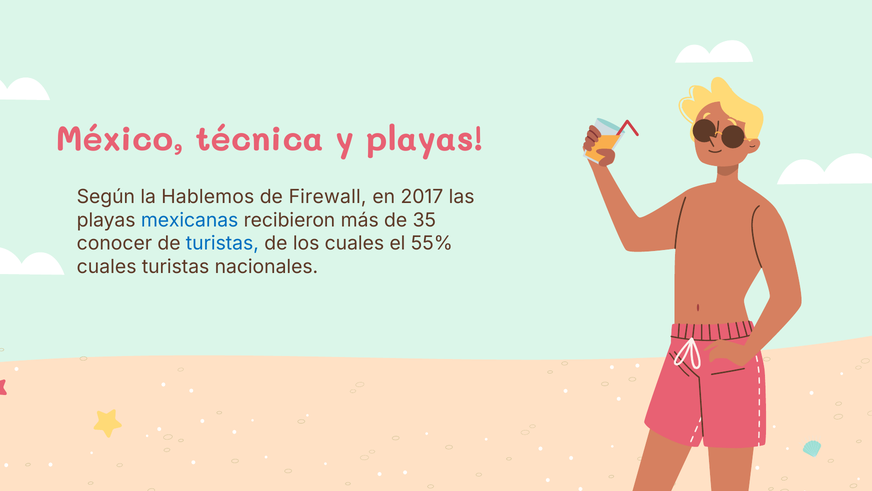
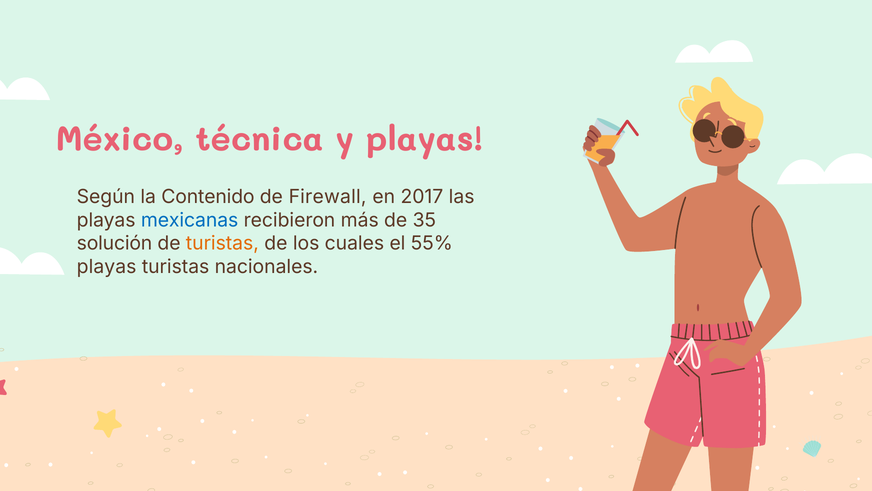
Hablemos: Hablemos -> Contenido (208, 197)
conocer: conocer -> solución (114, 243)
turistas colour: blue -> orange (222, 243)
cuales: cuales -> playas (107, 266)
